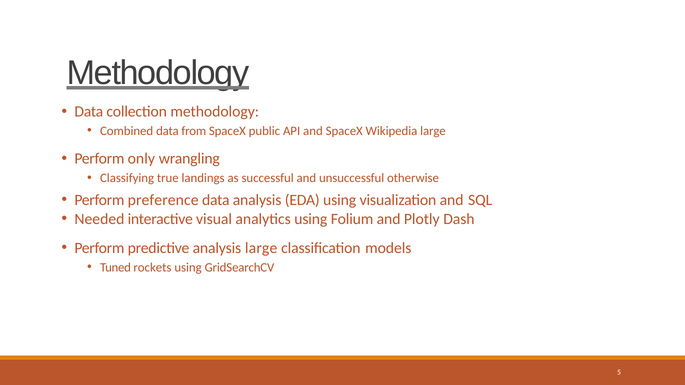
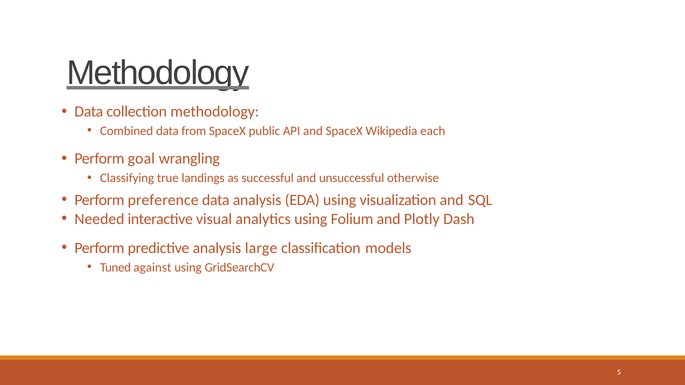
Wikipedia large: large -> each (433, 131)
only: only -> goal (141, 159)
rockets: rockets -> against (152, 268)
